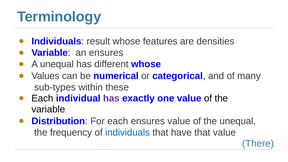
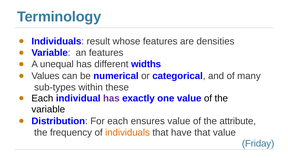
an ensures: ensures -> features (106, 53)
different whose: whose -> widths (146, 64)
the unequal: unequal -> attribute (238, 121)
individuals colour: blue -> orange (128, 133)
There: There -> Friday (258, 144)
